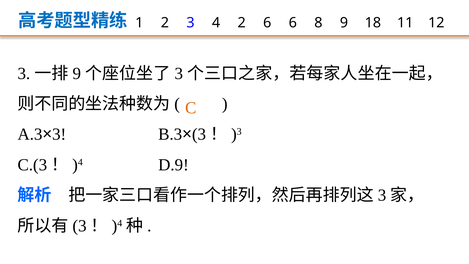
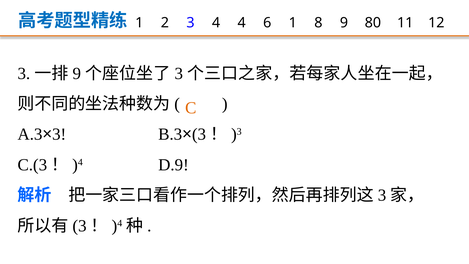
4 2: 2 -> 4 (242, 23)
6 6: 6 -> 1 (293, 23)
18: 18 -> 80 (373, 23)
